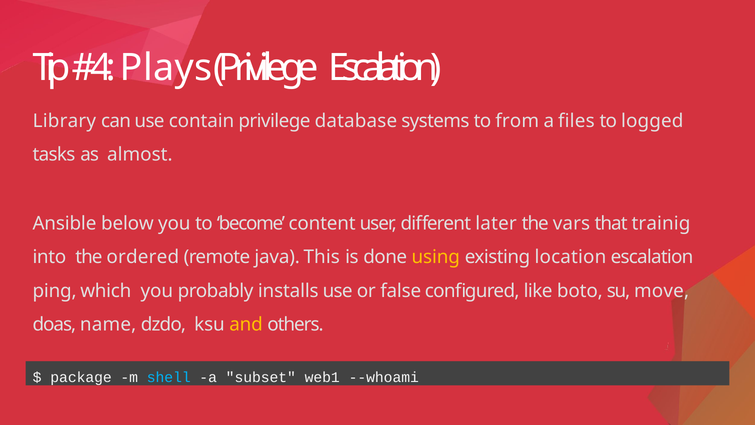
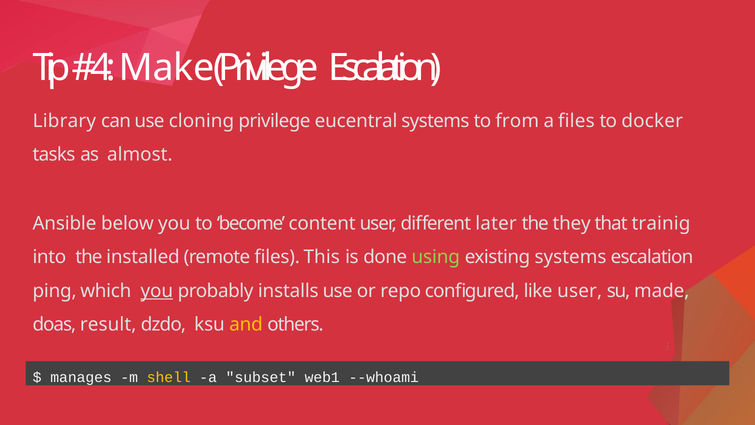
Plays: Plays -> Make (167, 68)
contain: contain -> cloning (201, 121)
database: database -> eucentral (356, 121)
logged: logged -> docker (652, 121)
vars: vars -> they (572, 223)
ordered: ordered -> installed (143, 257)
remote java: java -> files (277, 257)
using colour: yellow -> light green (436, 257)
existing location: location -> systems (571, 257)
you underline: none -> present (157, 291)
false: false -> repo (401, 291)
like boto: boto -> user (580, 291)
move: move -> made (662, 291)
name: name -> result (108, 324)
package: package -> manages (81, 377)
shell colour: light blue -> yellow (169, 377)
